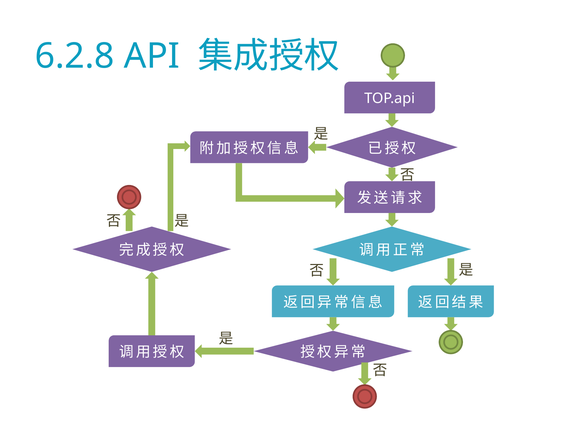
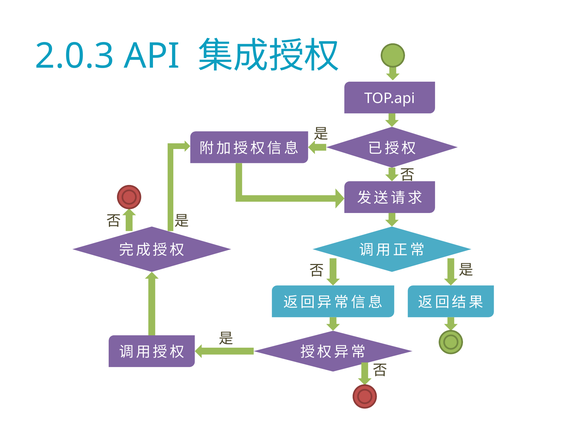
6.2.8: 6.2.8 -> 2.0.3 (75, 56)
